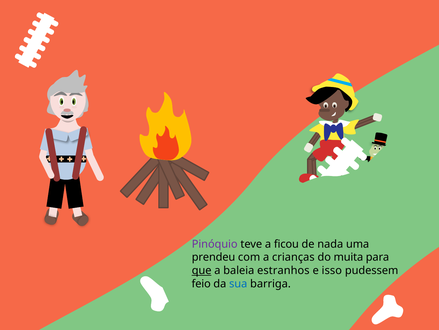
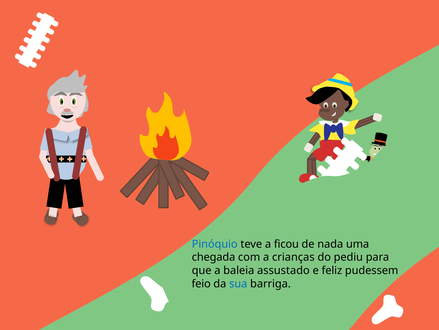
Pinóquio colour: purple -> blue (215, 244)
prendeu: prendeu -> chegada (214, 257)
muita: muita -> pediu (348, 257)
que underline: present -> none (202, 270)
estranhos: estranhos -> assustado (283, 270)
isso: isso -> feliz (332, 270)
